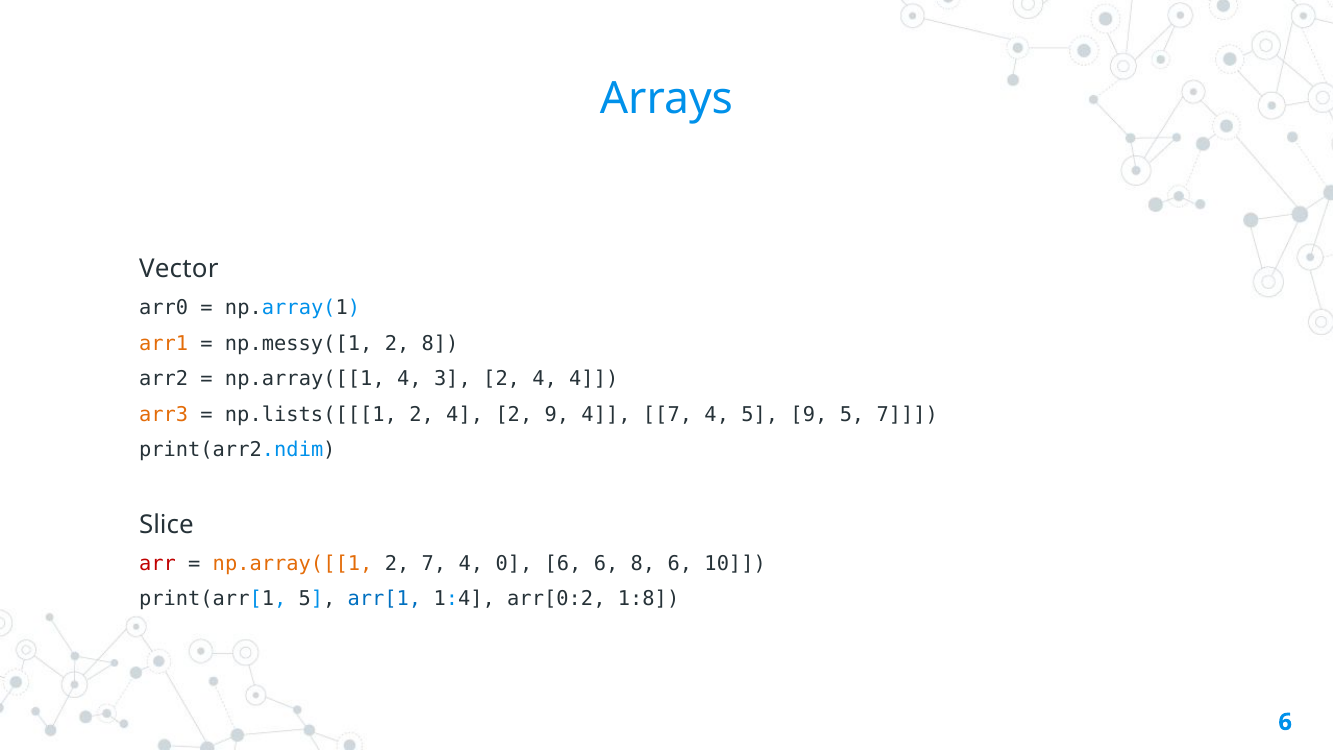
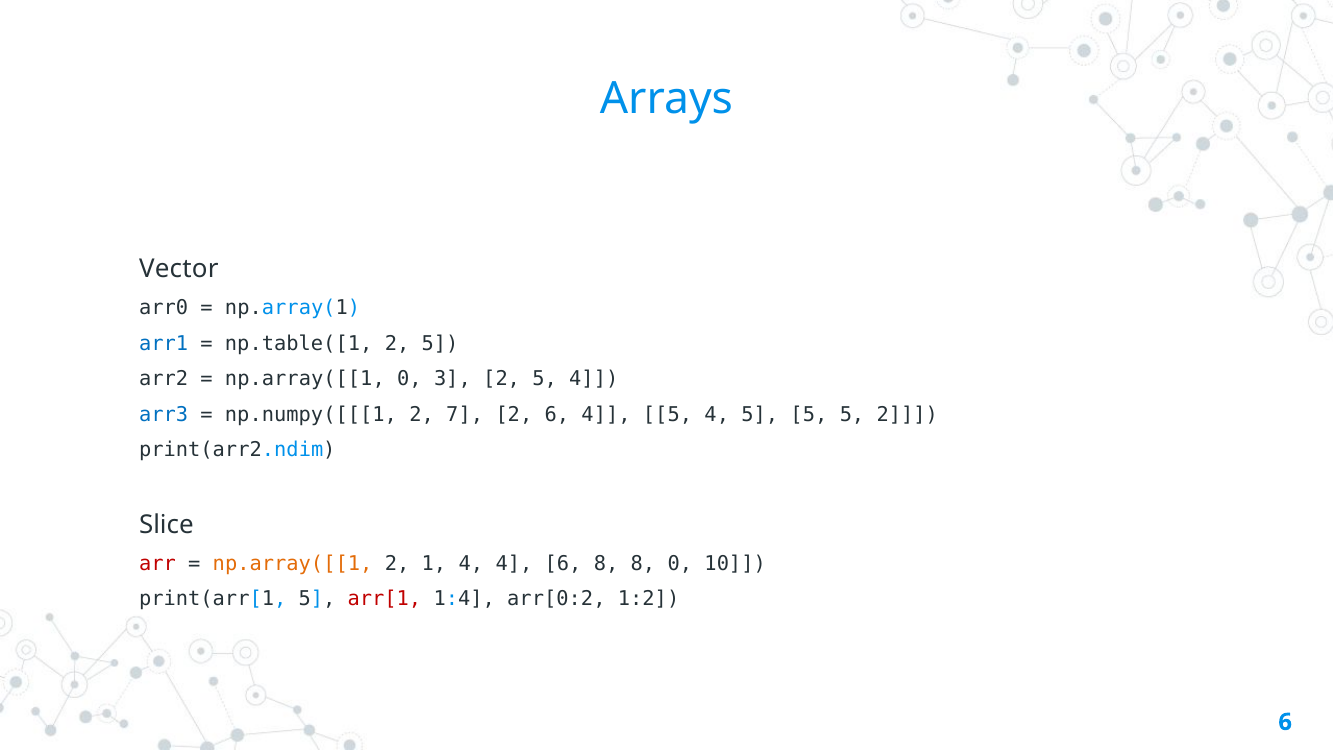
arr1 colour: orange -> blue (164, 343)
np.messy([1: np.messy([1 -> np.table([1 (299, 343)
8: 8 -> 5 (440, 343)
np.array([[1 4: 4 -> 0 (409, 379)
3 2 4: 4 -> 5 (545, 379)
arr3 colour: orange -> blue (164, 414)
np.lists([[[1: np.lists([[[1 -> np.numpy([[[1 (311, 414)
4: 4 -> 7 (465, 414)
2 9: 9 -> 6 (557, 414)
7: 7 -> 5 (668, 414)
4 5 9: 9 -> 5 (809, 414)
5 7: 7 -> 2 (907, 414)
2 7: 7 -> 1 (434, 563)
4 0: 0 -> 4 (514, 563)
6 6: 6 -> 8 (606, 563)
8 6: 6 -> 0 (680, 563)
arr[1 colour: blue -> red (384, 599)
1:8: 1:8 -> 1:2 (649, 599)
